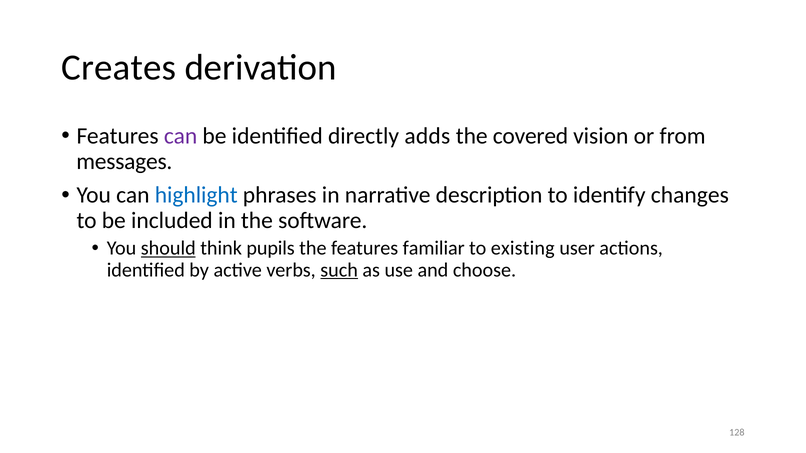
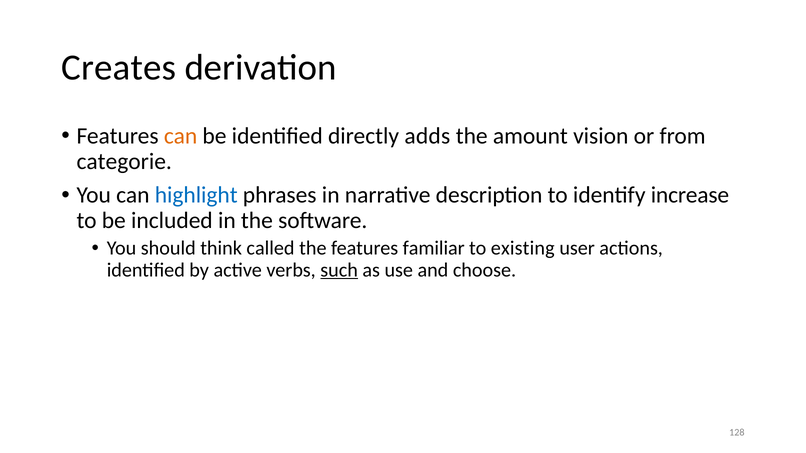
can colour: purple -> orange (181, 136)
covered: covered -> amount (530, 136)
messages: messages -> categorie (124, 162)
changes: changes -> increase (690, 195)
should underline: present -> none (168, 248)
pupils: pupils -> called (271, 248)
